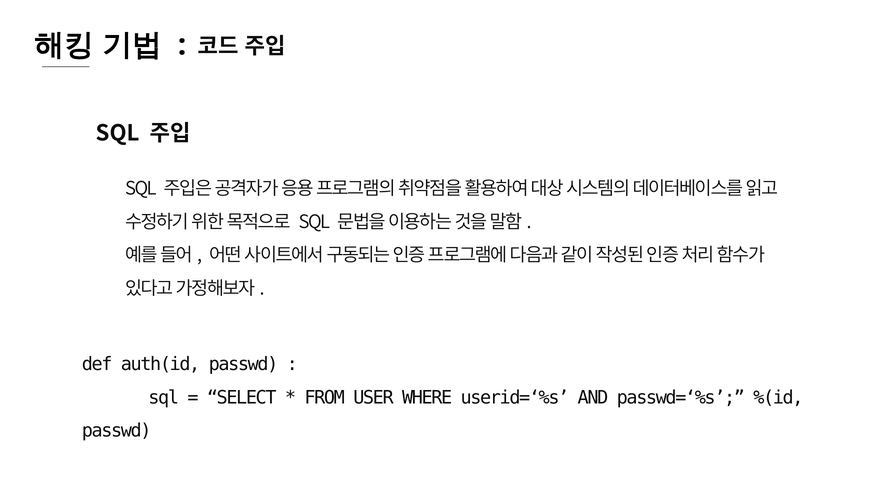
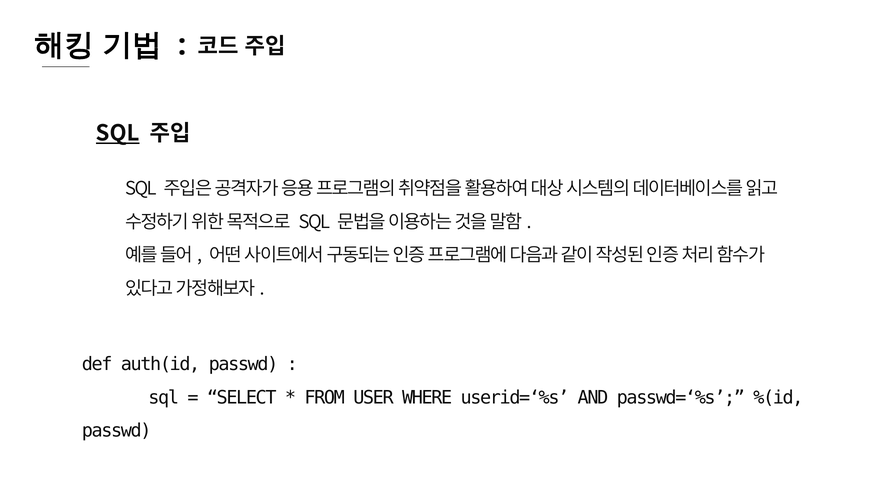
SQL underline: none -> present (118, 134)
